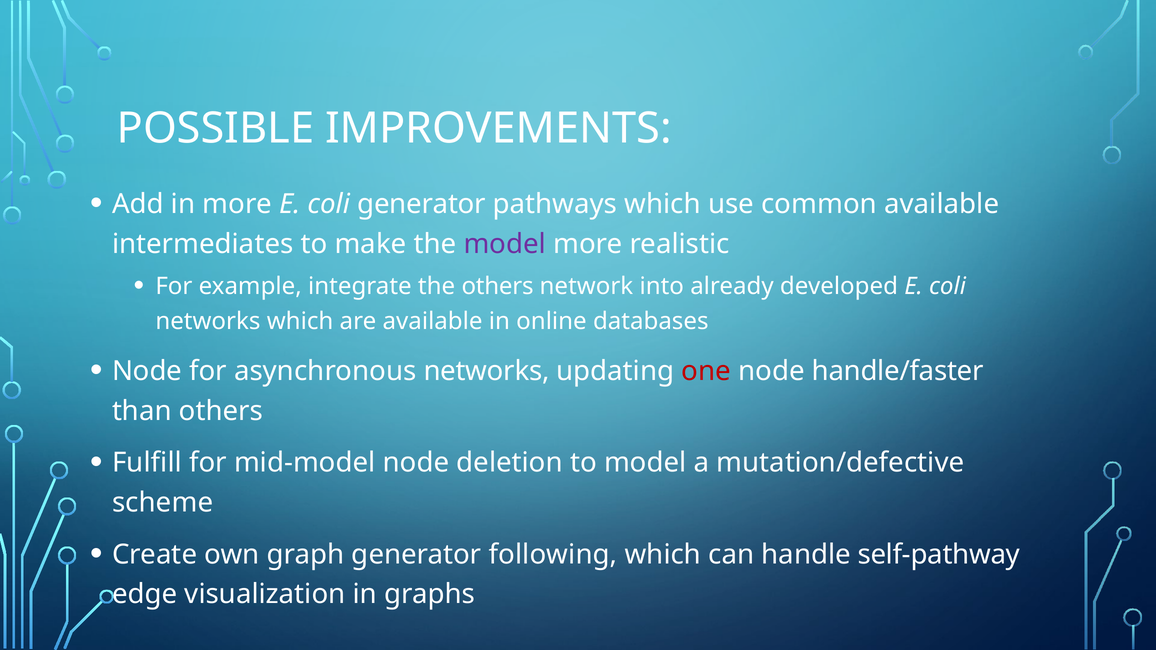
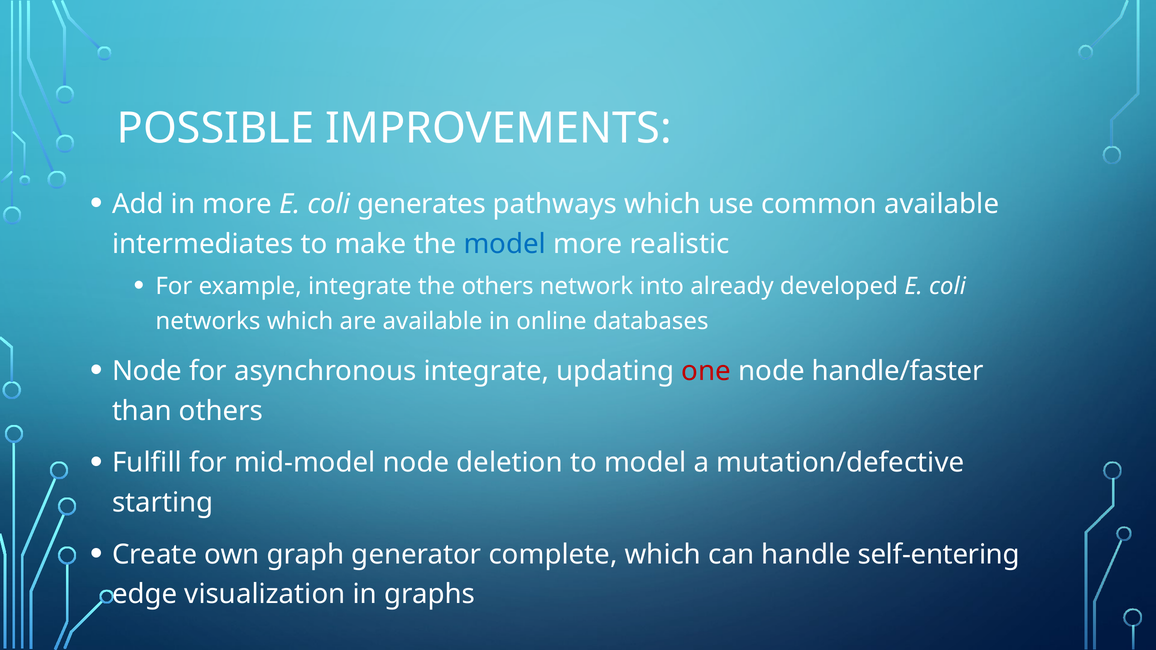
coli generator: generator -> generates (422, 204)
model colour: purple -> blue (505, 244)
asynchronous networks: networks -> integrate (486, 371)
scheme: scheme -> starting (163, 503)
following: following -> complete (553, 555)
self-pathway: self-pathway -> self-entering (939, 555)
